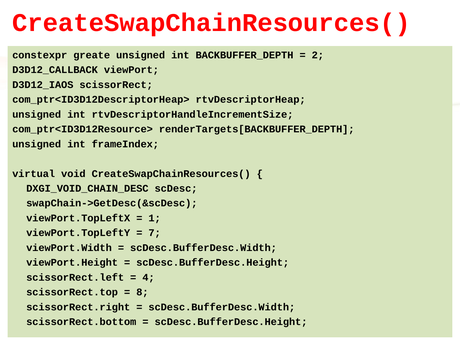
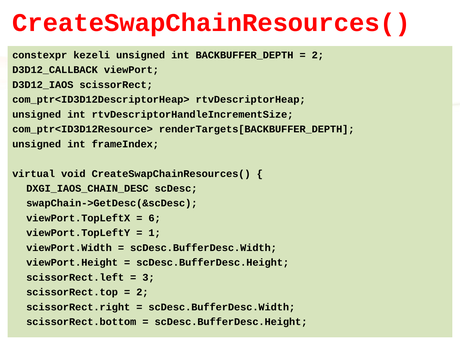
greate: greate -> kezeli (92, 55)
DXGI_VOID_CHAIN_DESC: DXGI_VOID_CHAIN_DESC -> DXGI_IAOS_CHAIN_DESC (87, 188)
1: 1 -> 6 (155, 218)
7: 7 -> 1 (155, 233)
4: 4 -> 3 (149, 277)
8: 8 -> 2 (142, 292)
